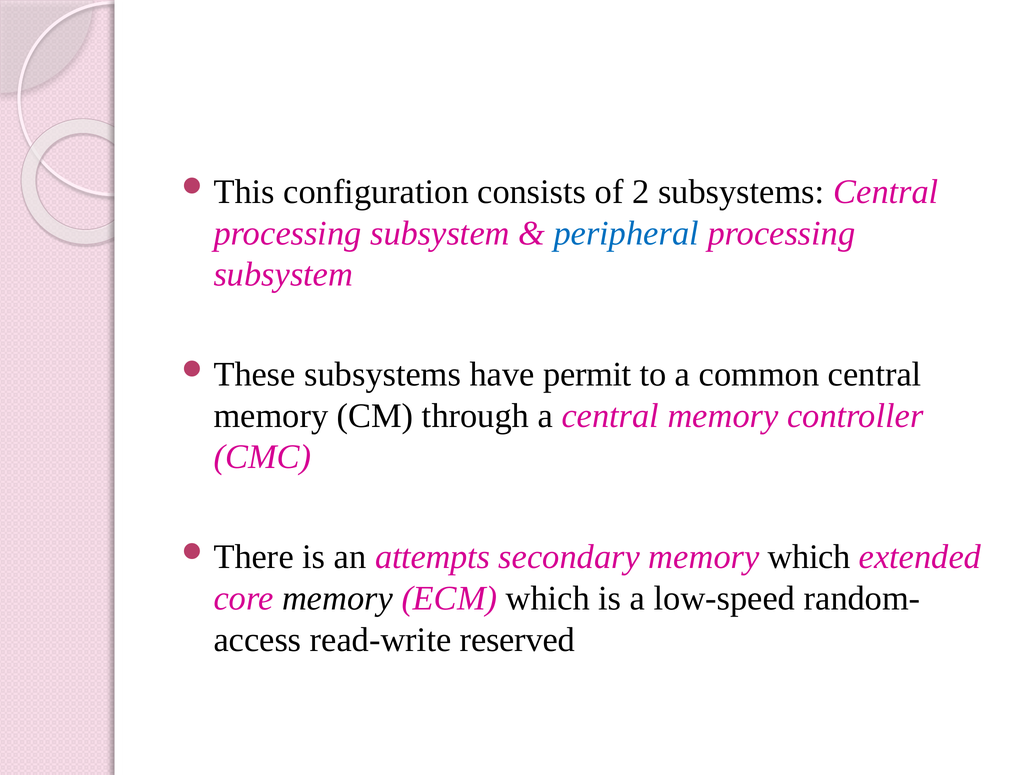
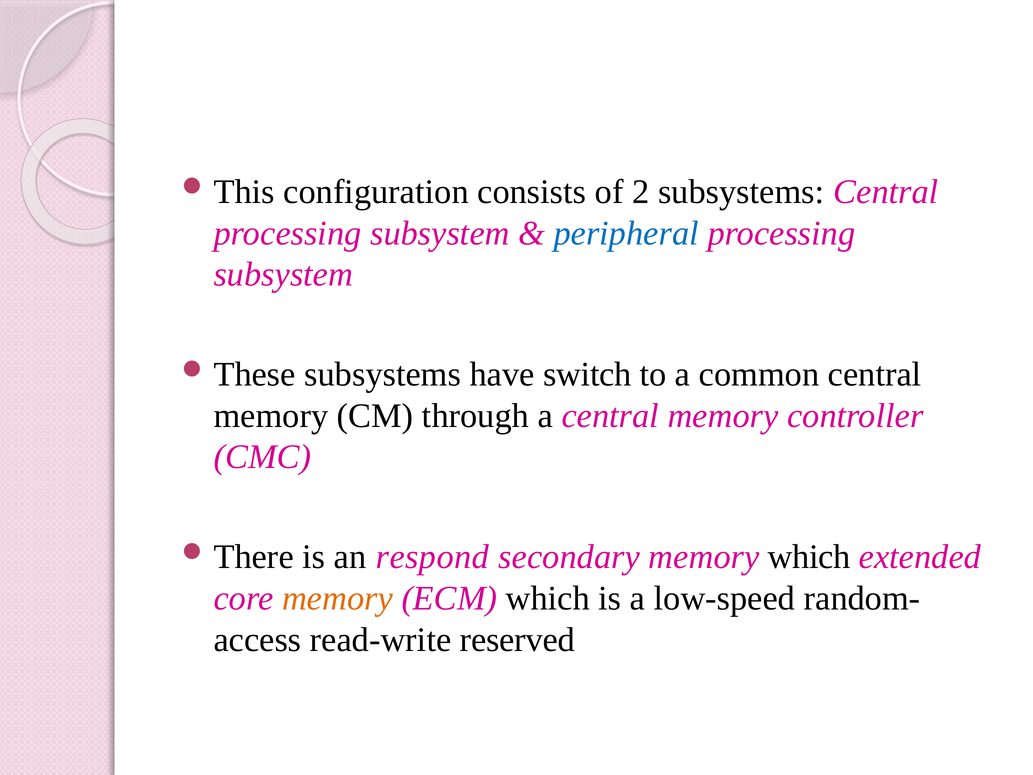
permit: permit -> switch (587, 374)
attempts: attempts -> respond (432, 557)
memory colour: black -> orange (338, 598)
